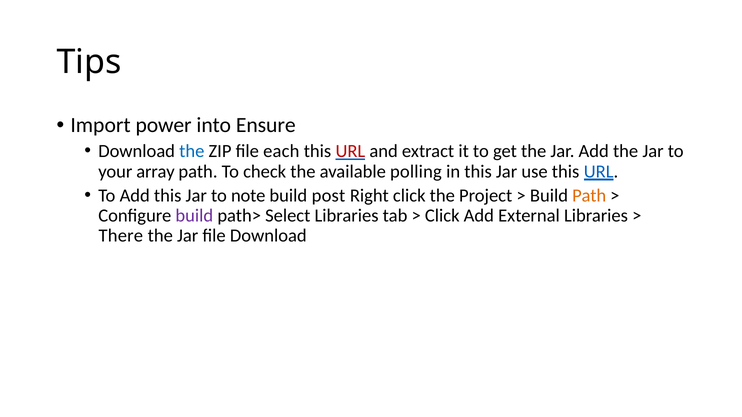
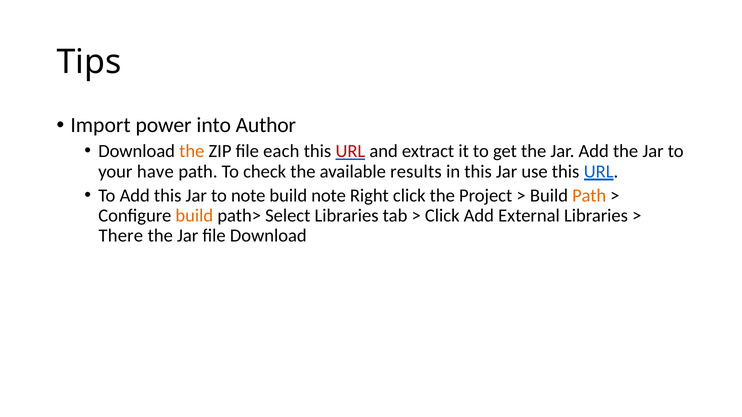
Ensure: Ensure -> Author (266, 125)
the colour: blue -> orange (192, 151)
array: array -> have (155, 172)
polling: polling -> results (416, 172)
build post: post -> note (329, 196)
build colour: purple -> orange (194, 216)
